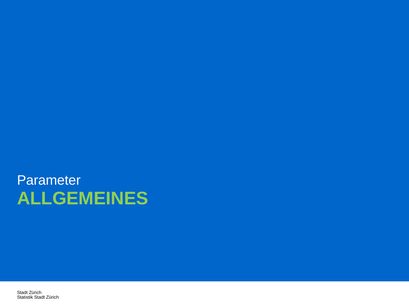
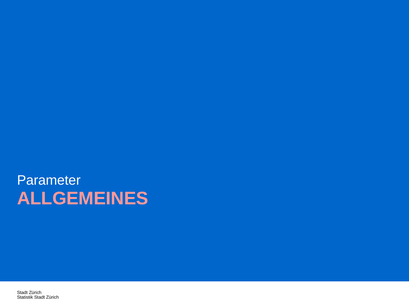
ALLGEMEINES colour: light green -> pink (83, 198)
